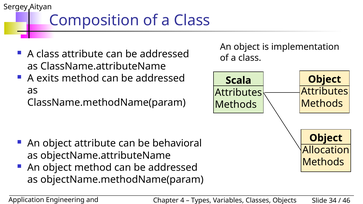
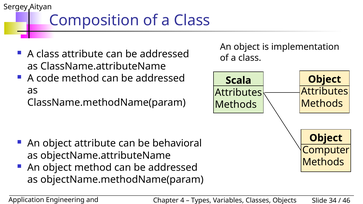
exits: exits -> code (48, 78)
Allocation: Allocation -> Computer (326, 150)
